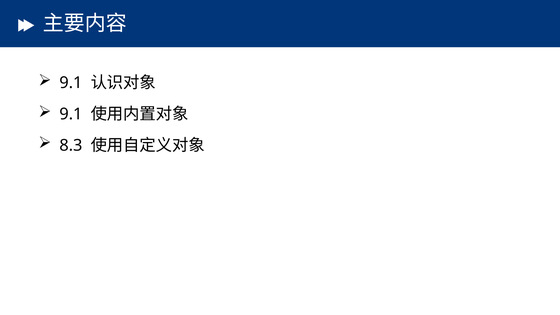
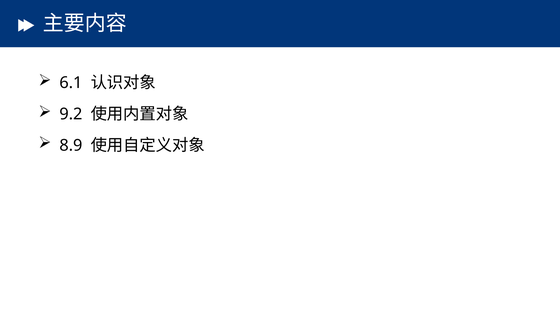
9.1: 9.1 -> 6.1 (71, 83)
9.1: 9.1 -> 9.2 (71, 114)
8.3: 8.3 -> 8.9 (71, 146)
